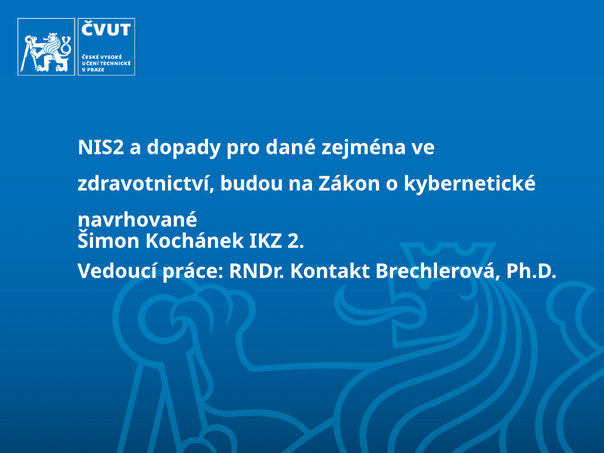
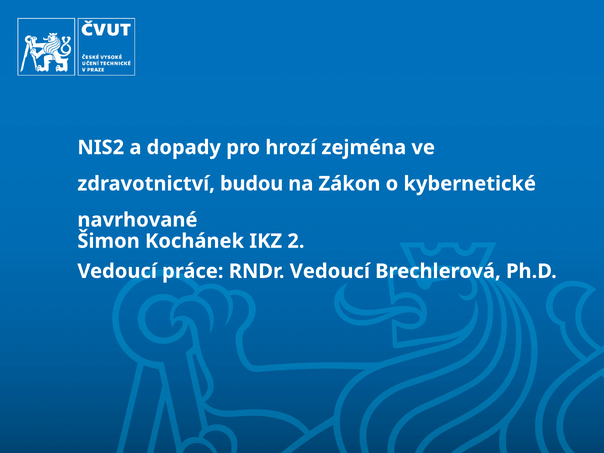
dané: dané -> hrozí (291, 147)
RNDr Kontakt: Kontakt -> Vedoucí (330, 271)
